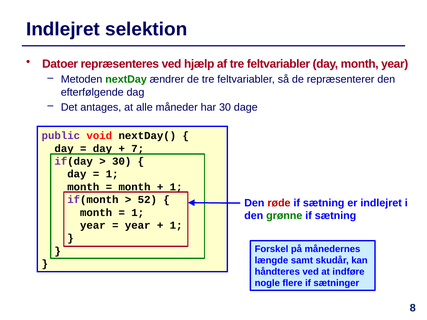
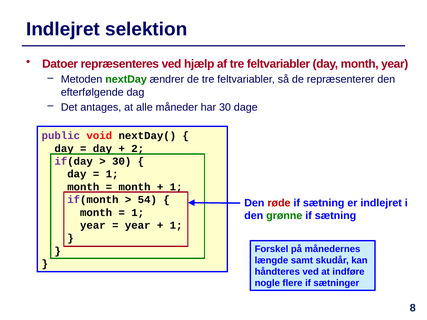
7: 7 -> 2 (138, 149)
52: 52 -> 54 (147, 200)
